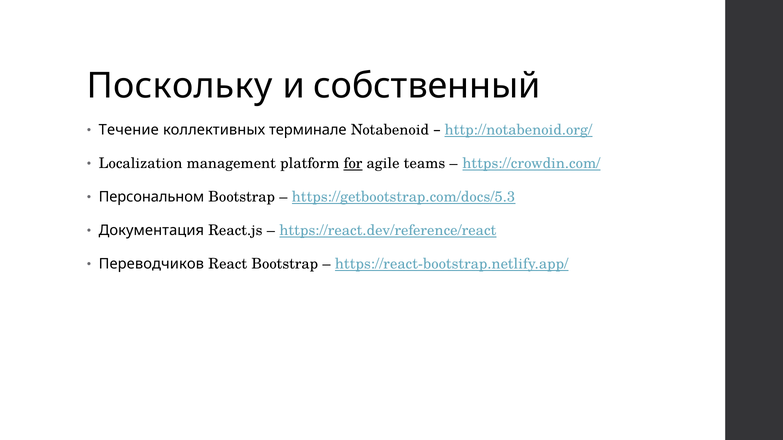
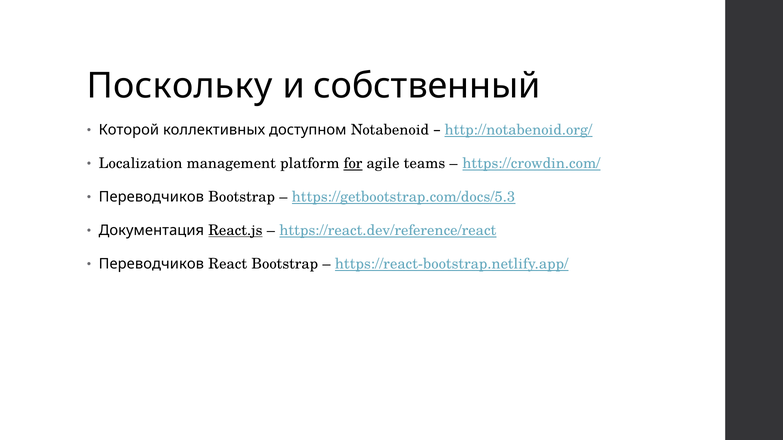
Течение: Течение -> Которой (129, 130)
терминале: терминале -> доступном (308, 130)
Персональном: Персональном -> Переводчиков (151, 197)
React.js underline: none -> present (235, 231)
